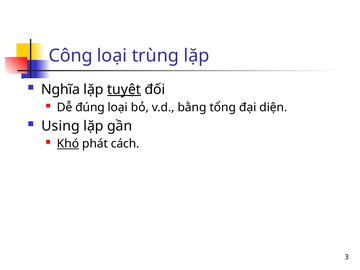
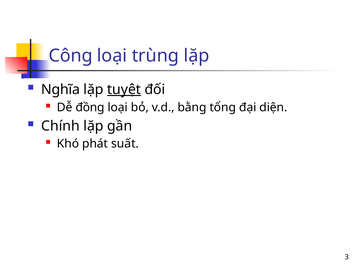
đúng: đúng -> đồng (90, 107)
Using: Using -> Chính (61, 126)
Khó underline: present -> none (68, 144)
cách: cách -> suất (125, 144)
